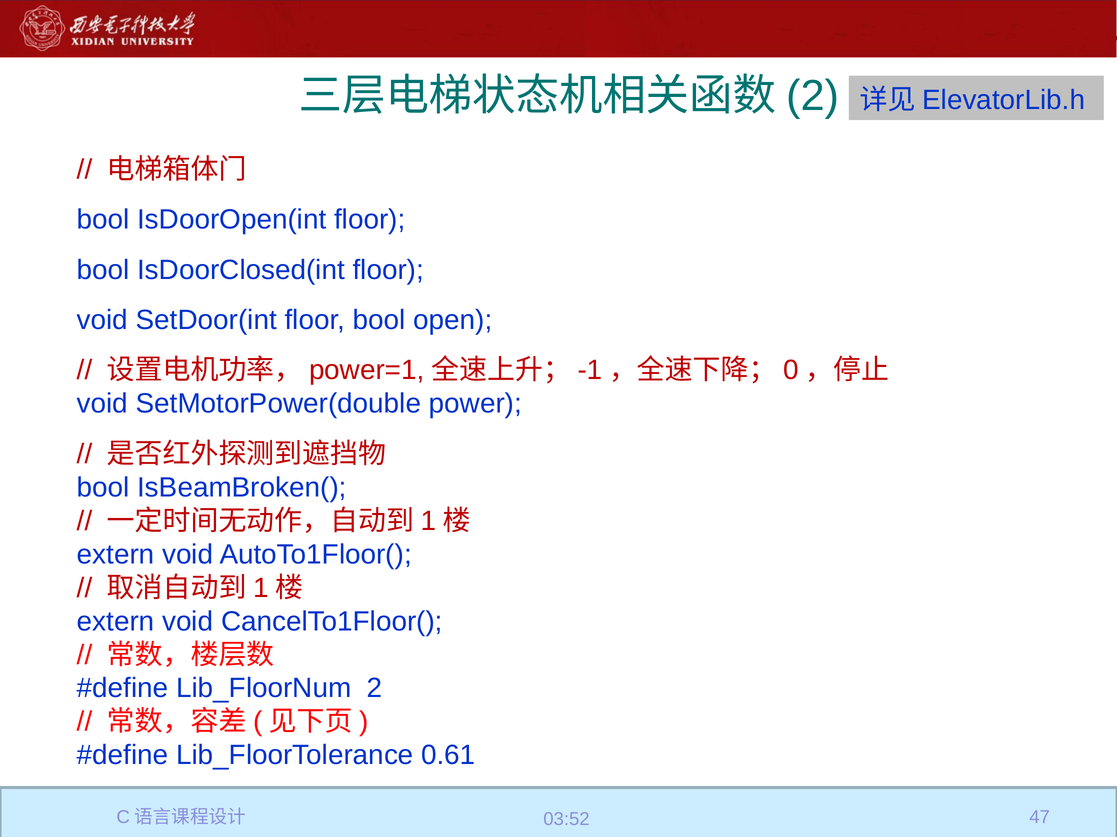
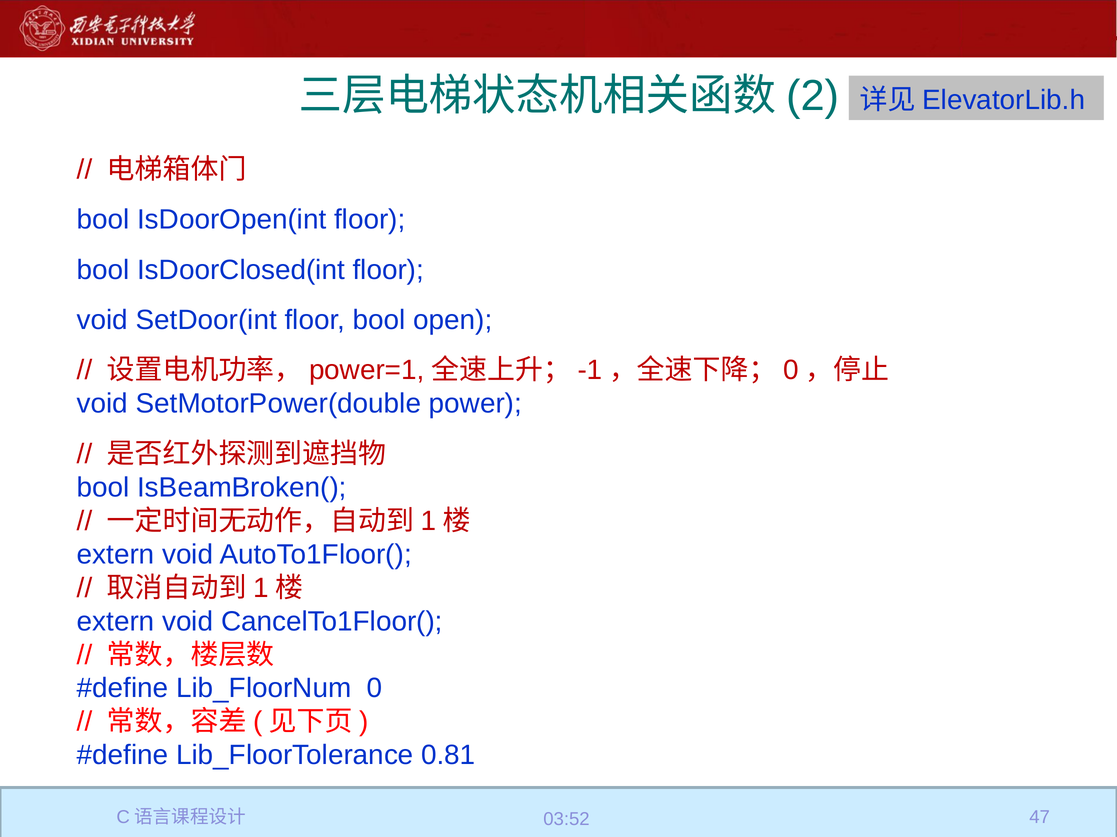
Lib_FloorNum 2: 2 -> 0 (375, 689)
0.61: 0.61 -> 0.81 (448, 756)
